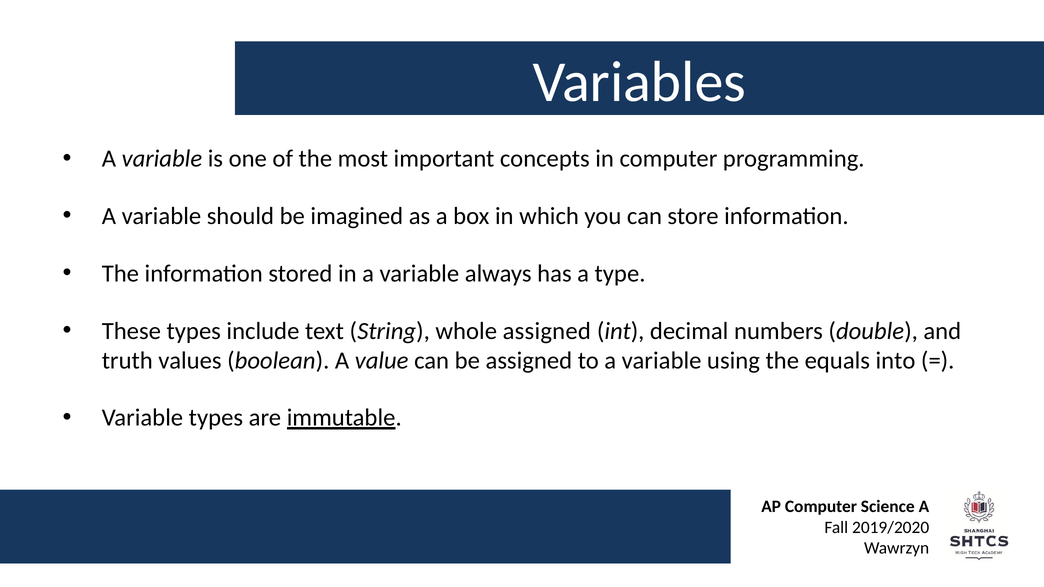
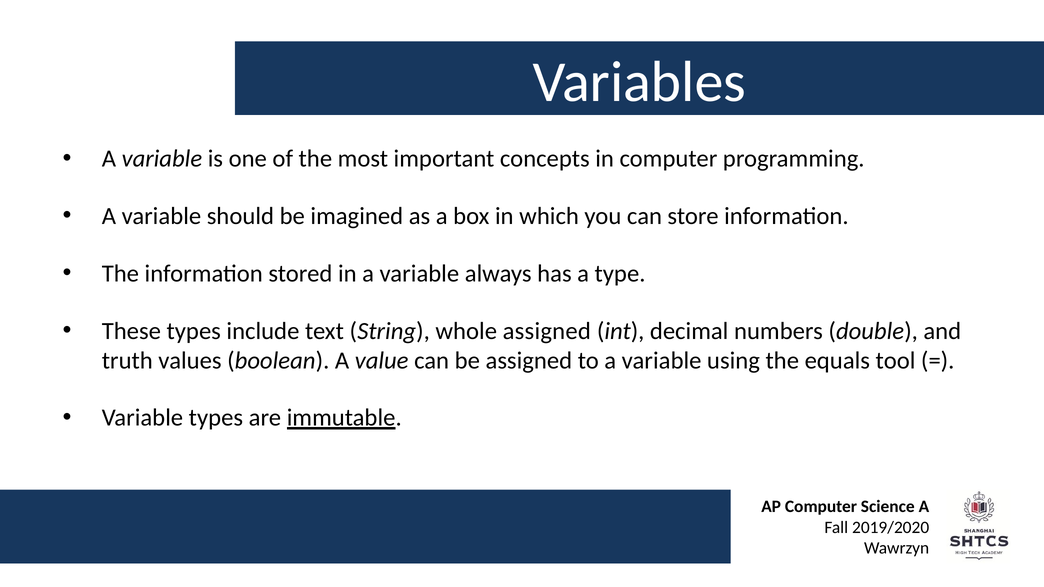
into: into -> tool (895, 361)
